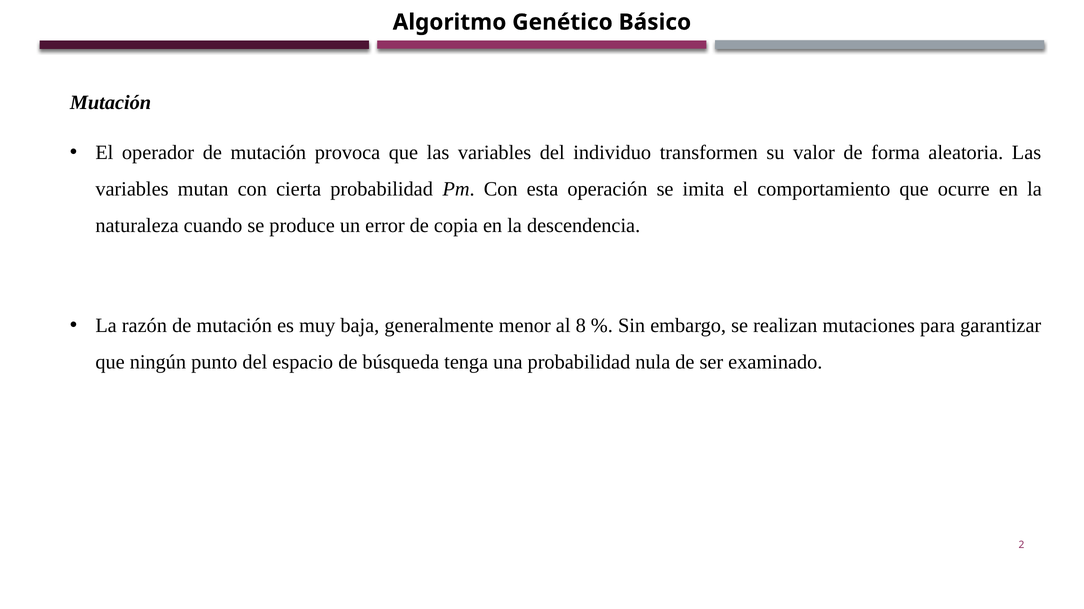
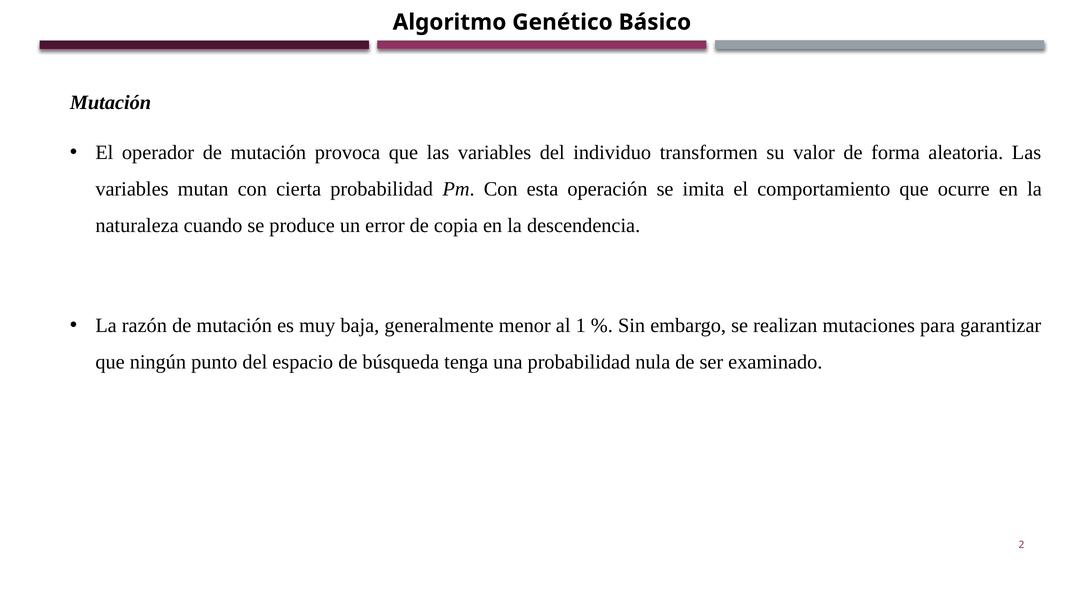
8: 8 -> 1 (581, 326)
